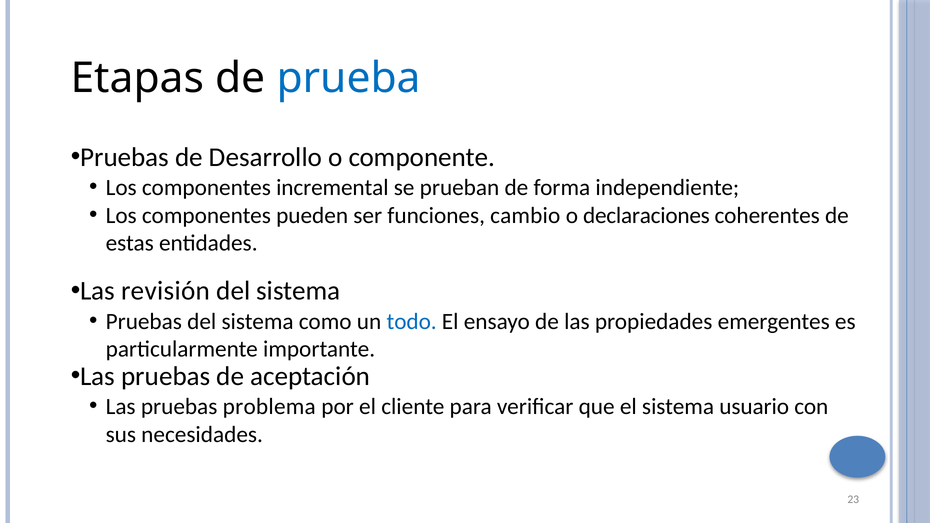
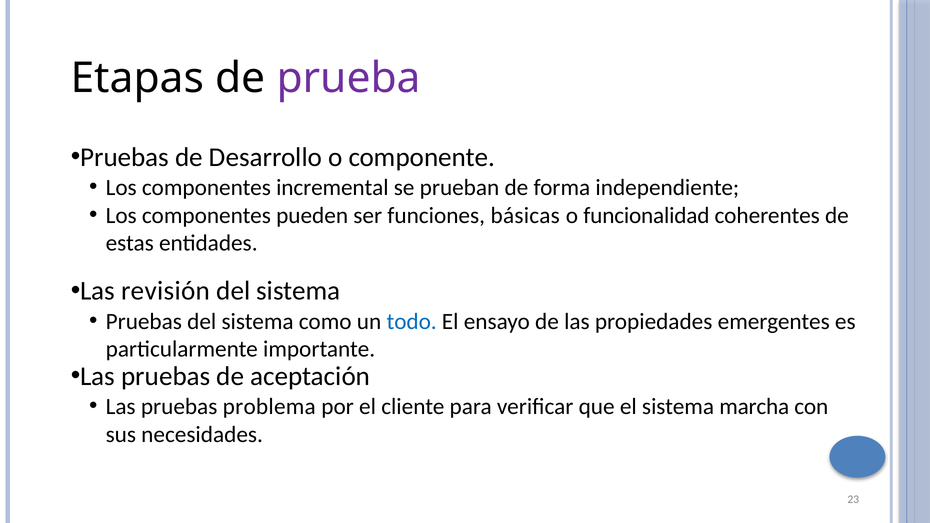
prueba colour: blue -> purple (349, 78)
cambio: cambio -> básicas (525, 215)
declaraciones: declaraciones -> funcionalidad (646, 215)
usuario: usuario -> marcha (754, 407)
